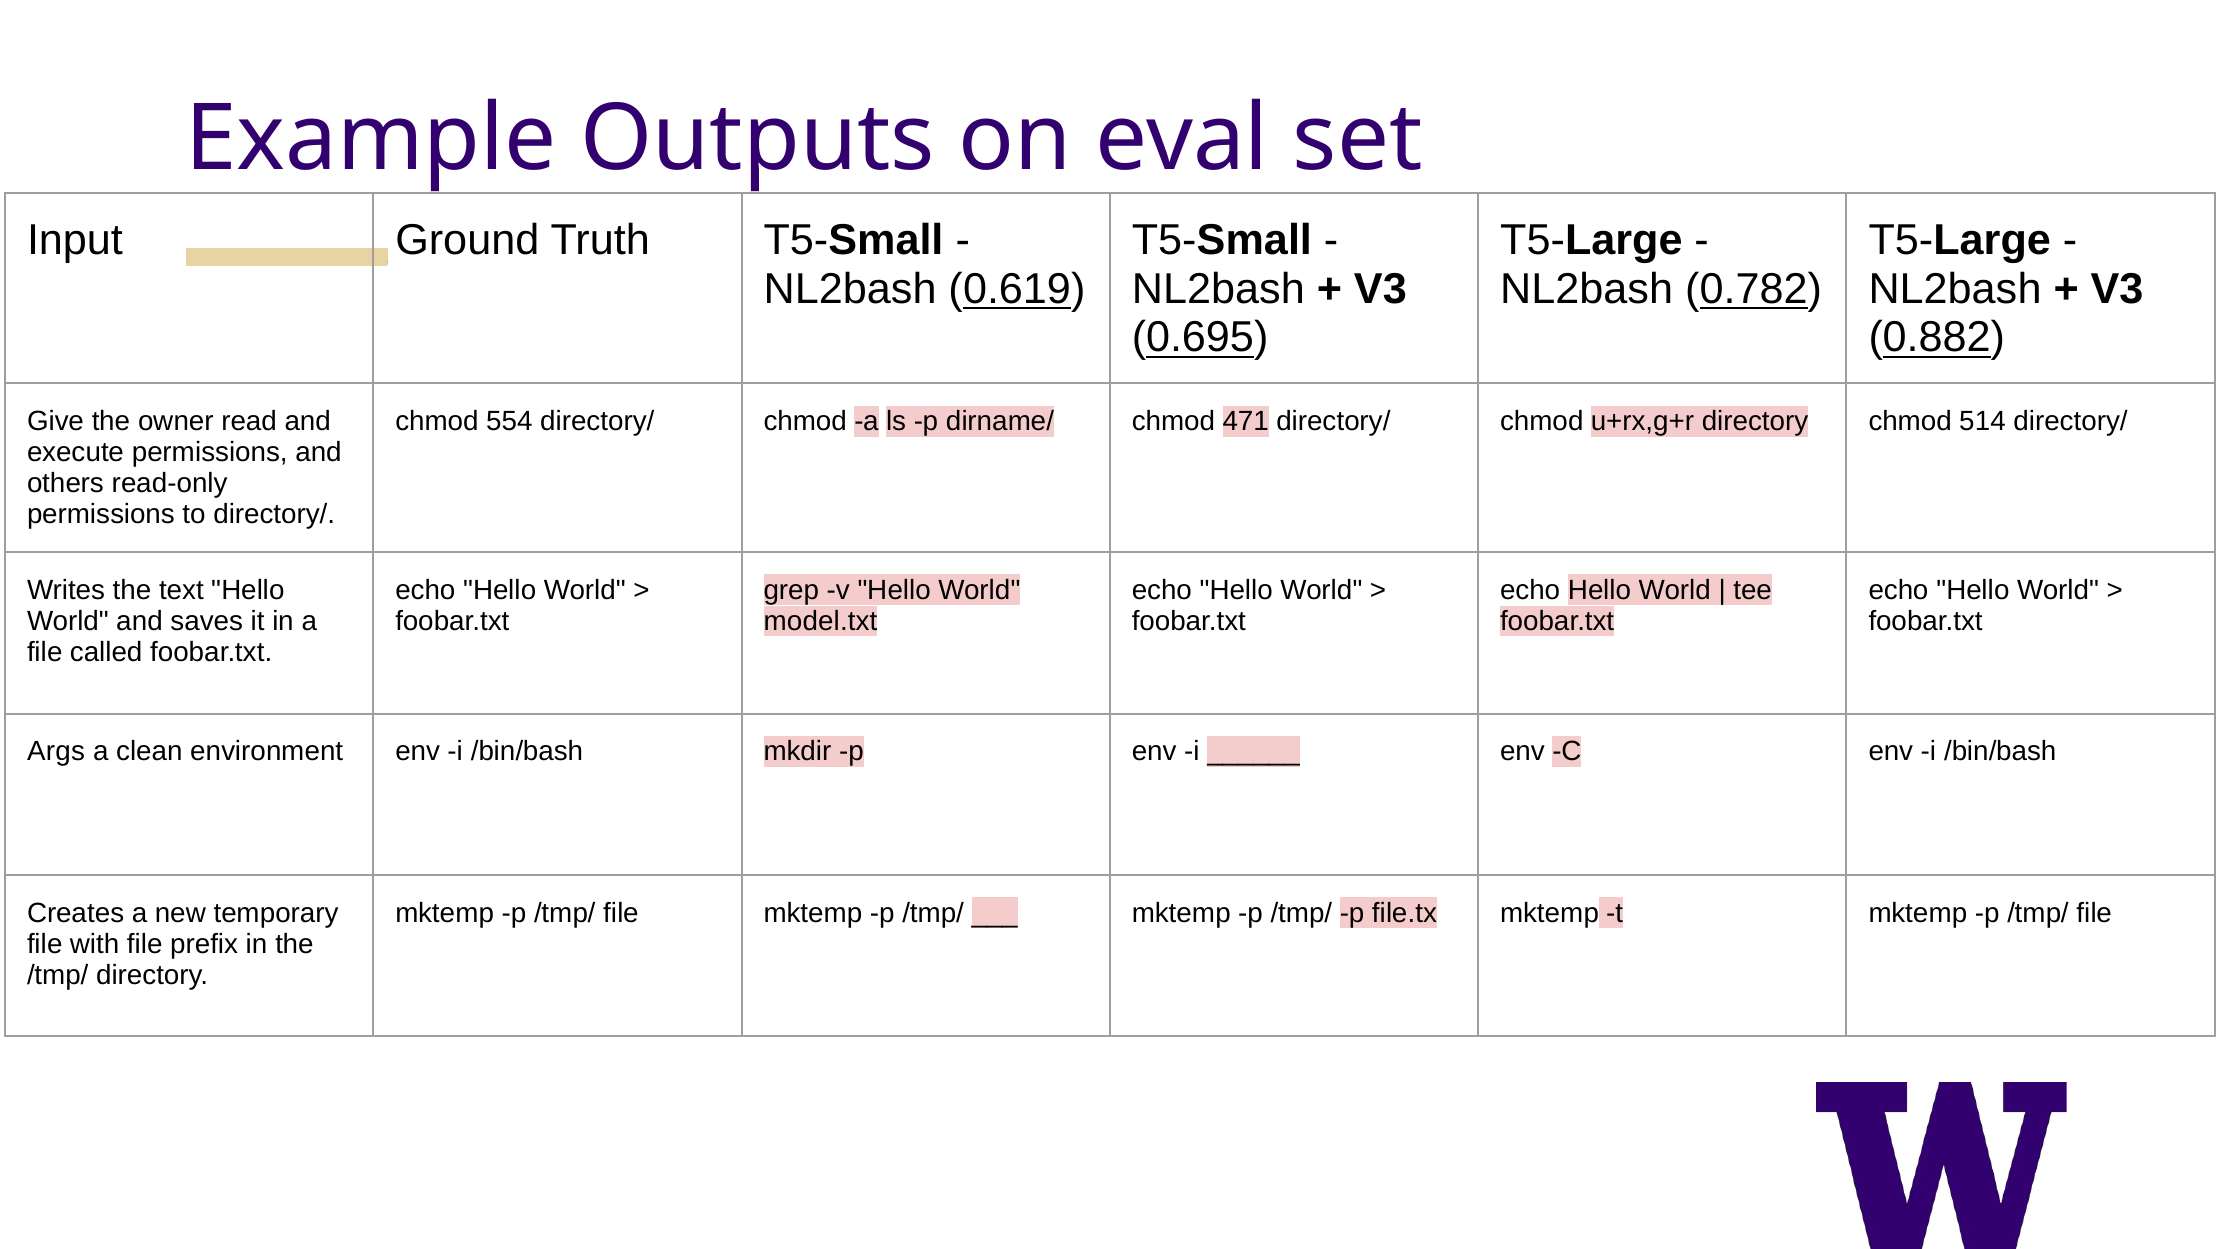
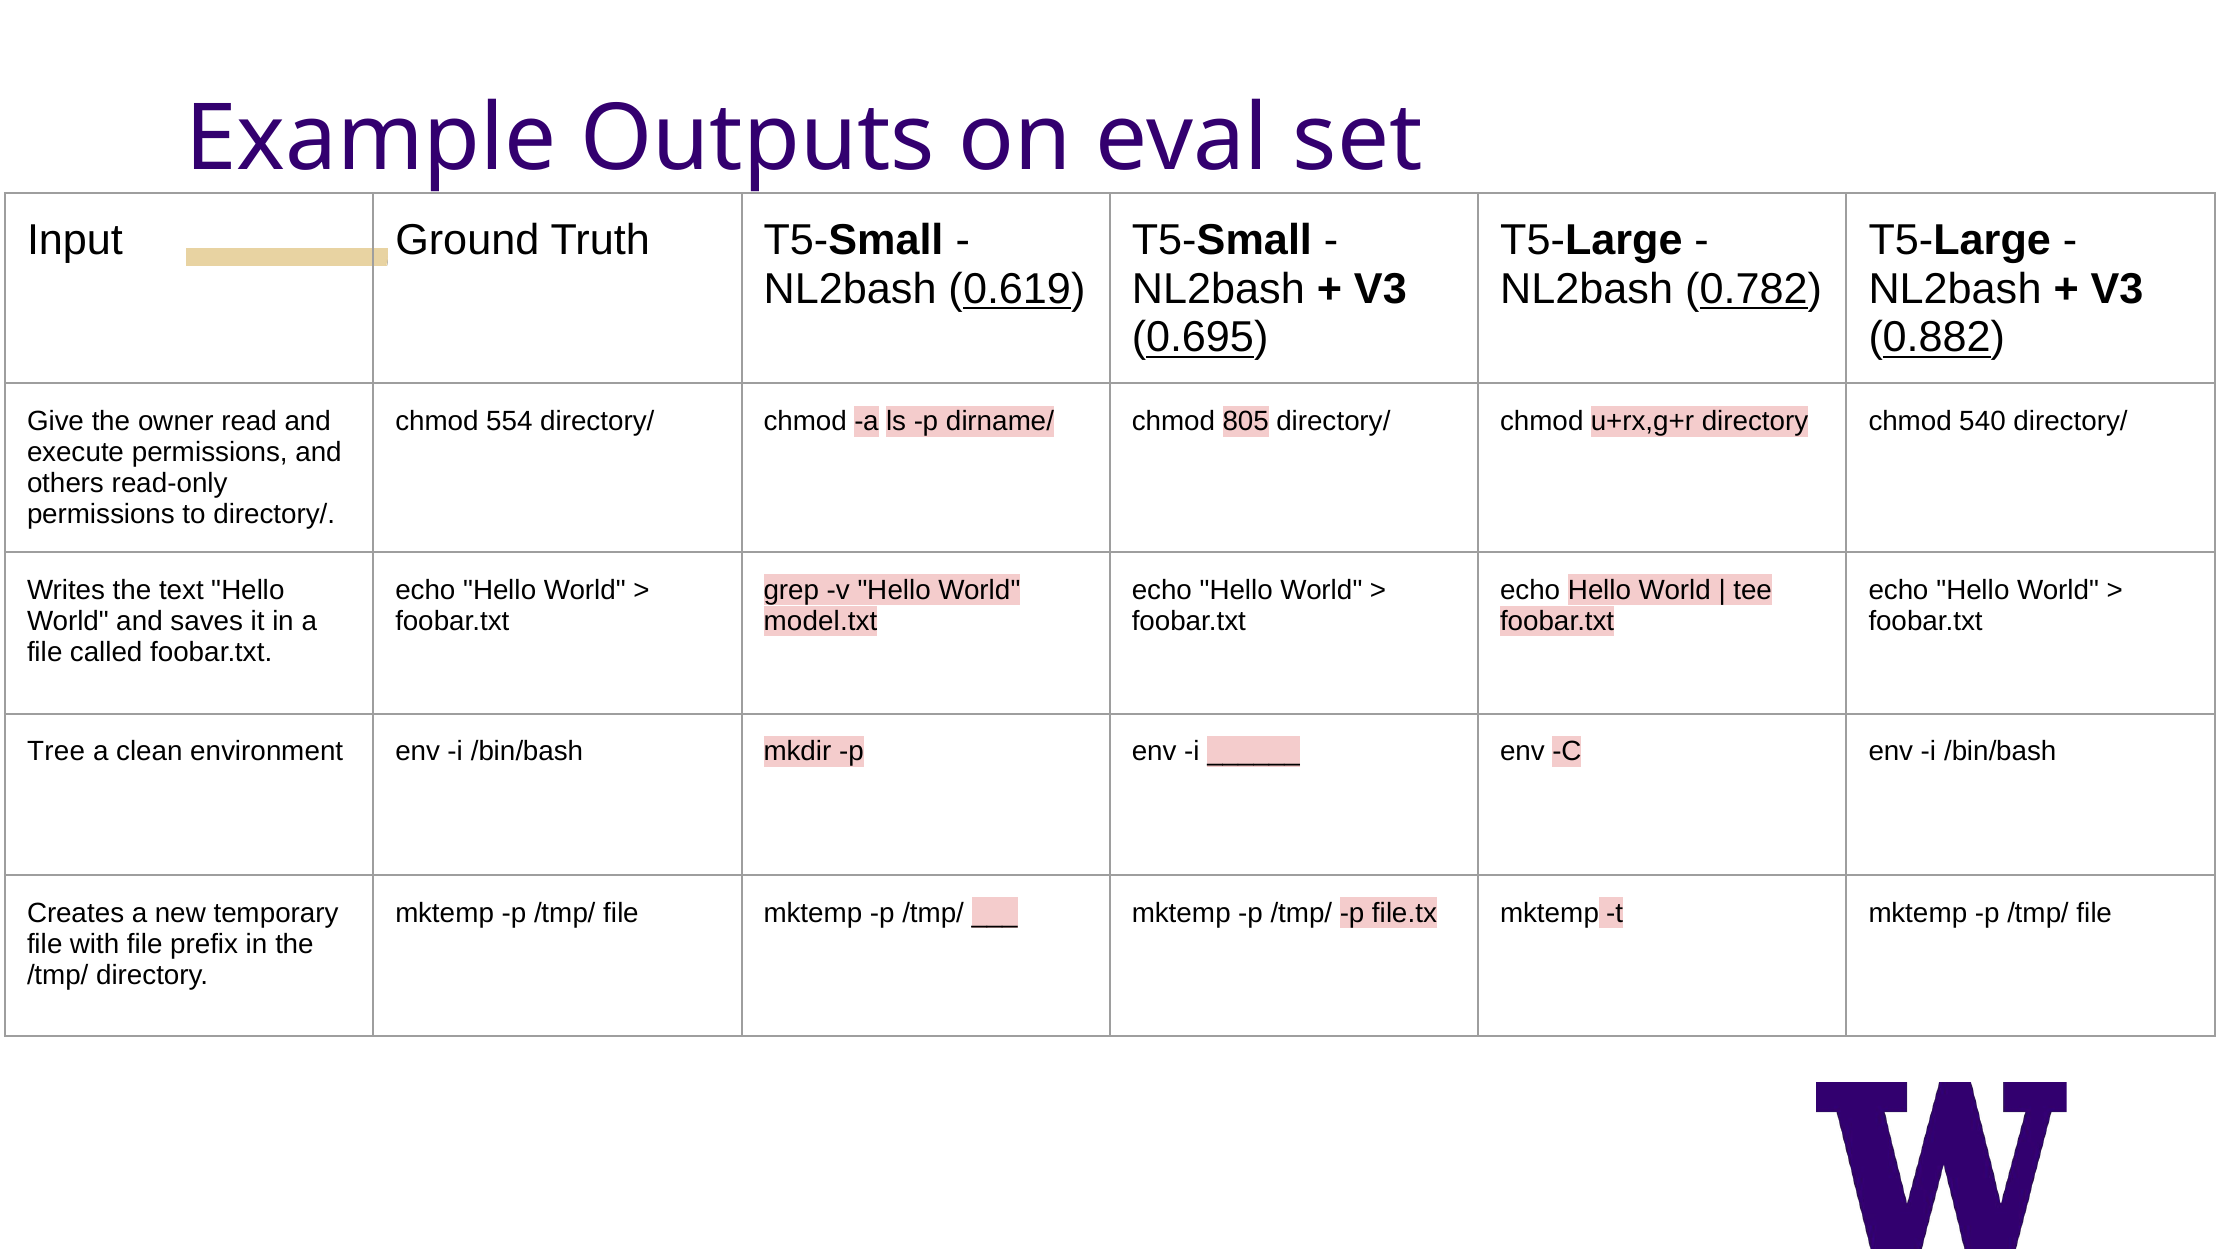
471: 471 -> 805 (1246, 421)
514: 514 -> 540 (1983, 421)
Args: Args -> Tree (56, 752)
